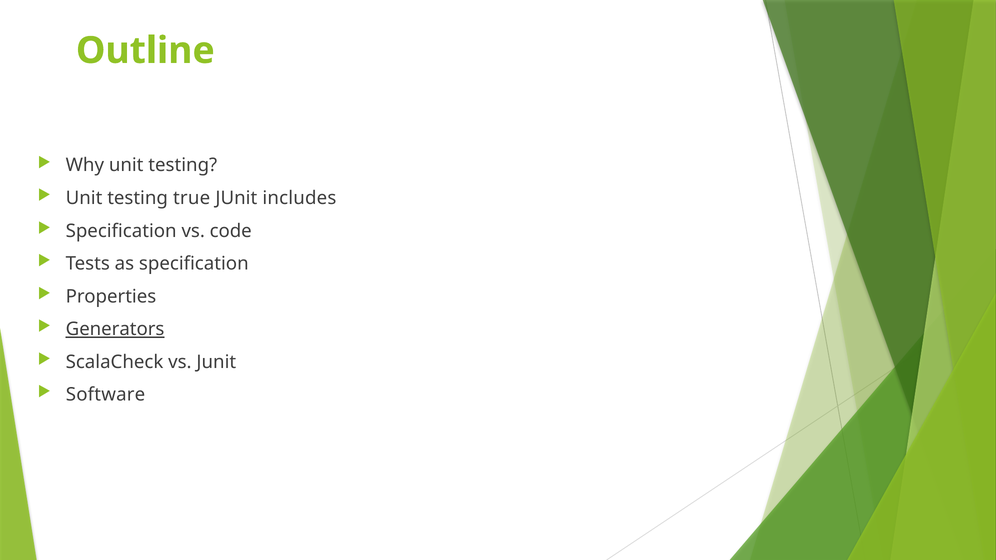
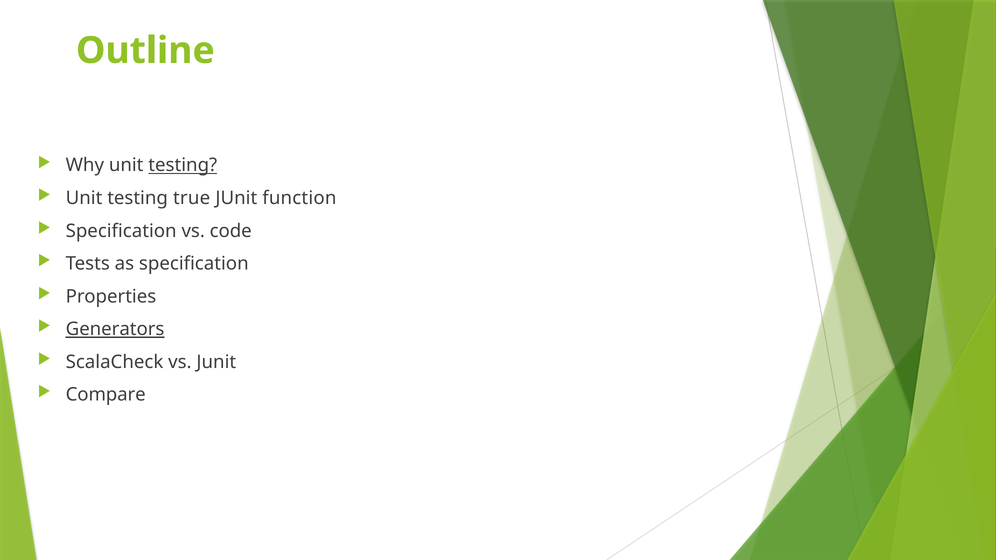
testing underline: none -> present (183, 165)
includes: includes -> function (299, 198)
Software: Software -> Compare (106, 395)
